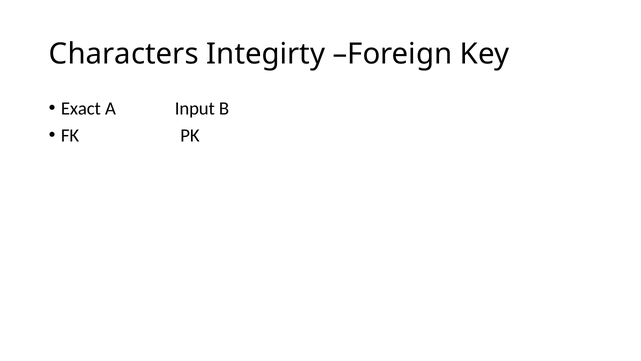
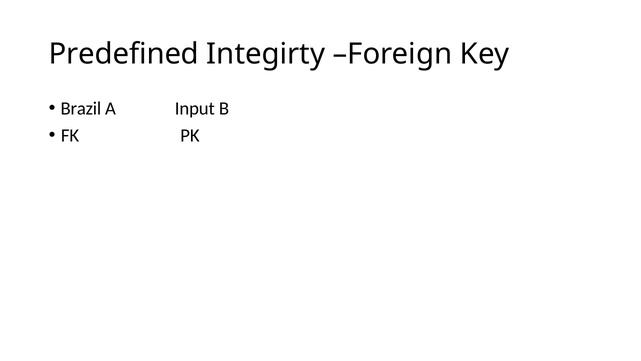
Characters: Characters -> Predefined (124, 54)
Exact: Exact -> Brazil (81, 108)
